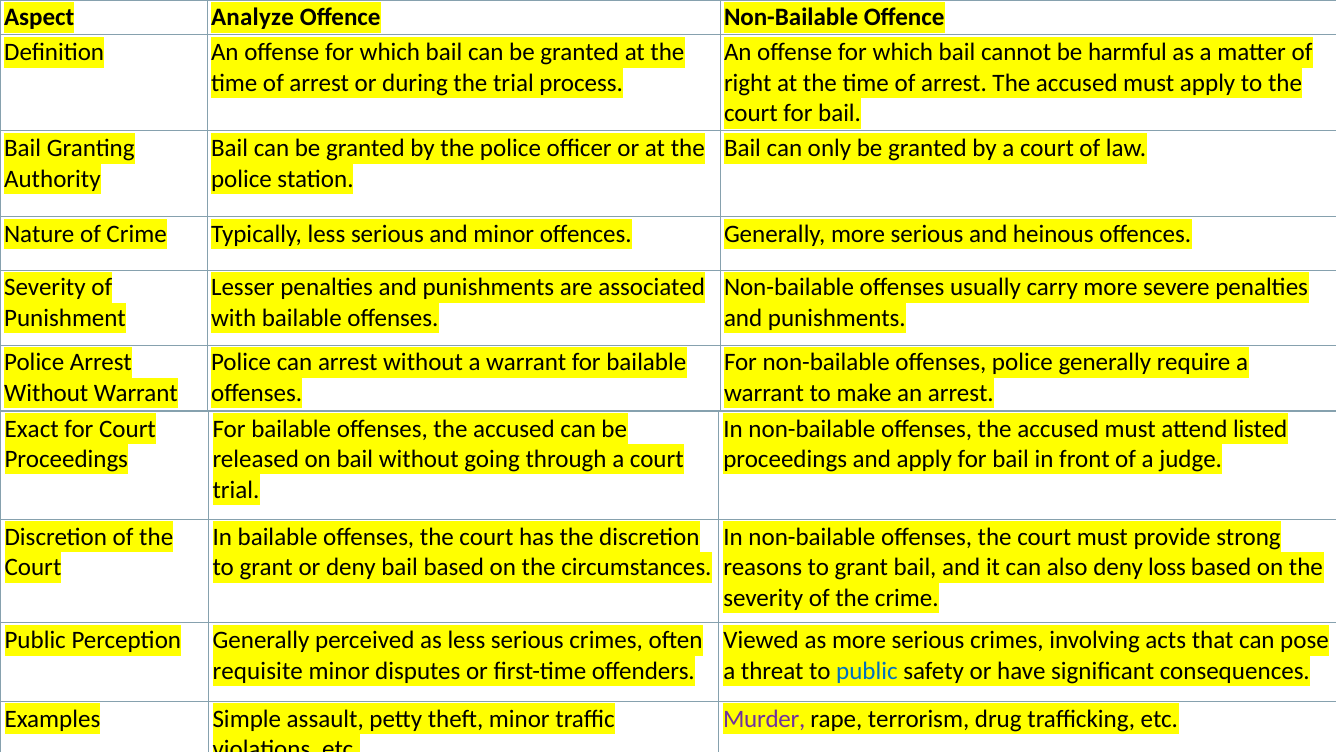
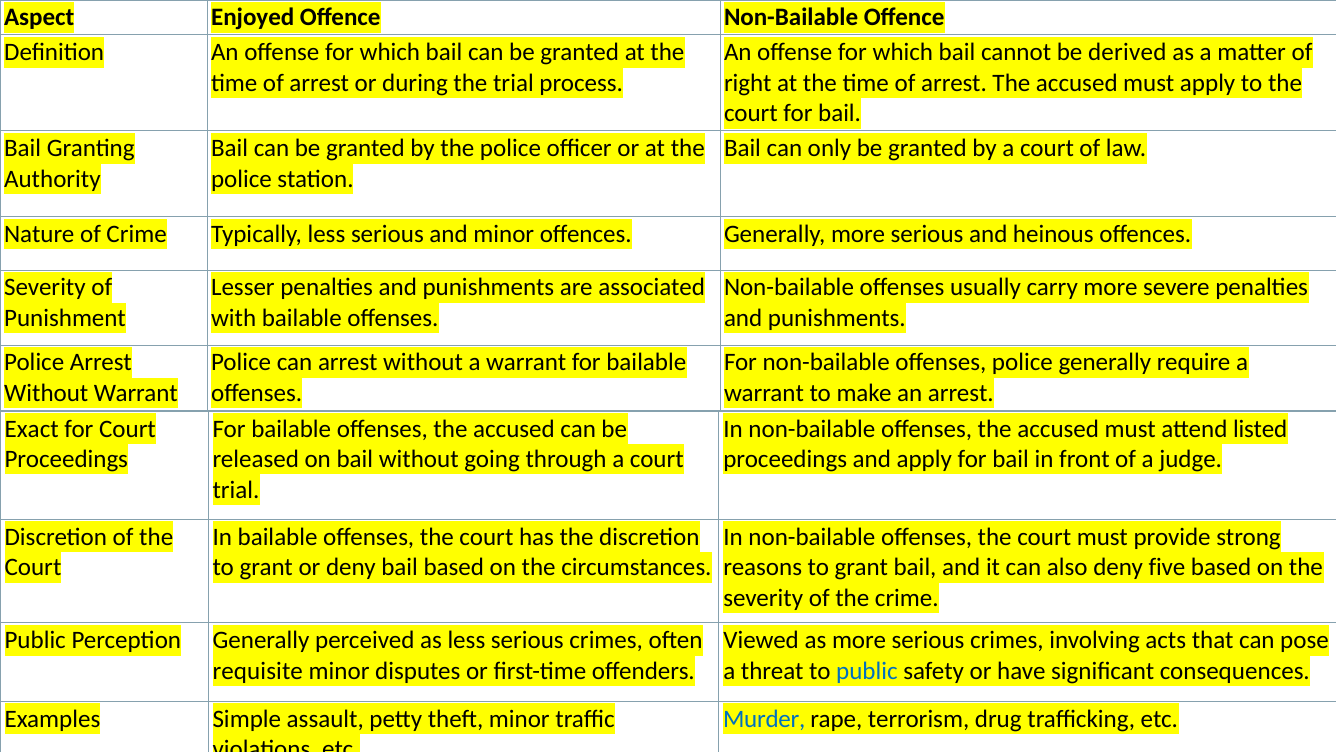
Analyze: Analyze -> Enjoyed (253, 18)
harmful: harmful -> derived (1127, 52)
loss: loss -> five (1167, 567)
Murder colour: purple -> blue (764, 718)
